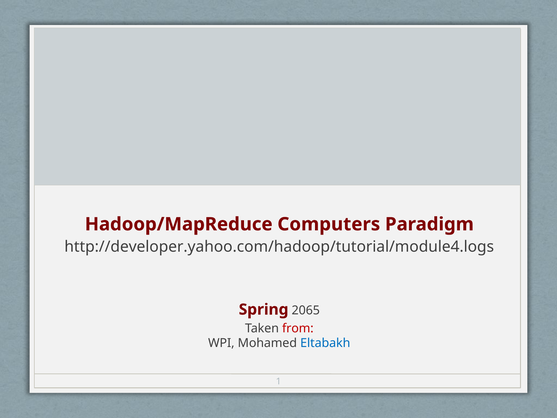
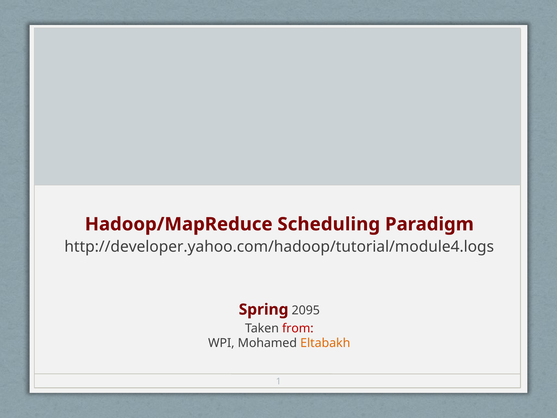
Computers: Computers -> Scheduling (329, 224)
2065: 2065 -> 2095 (306, 310)
Eltabakh colour: blue -> orange (325, 343)
